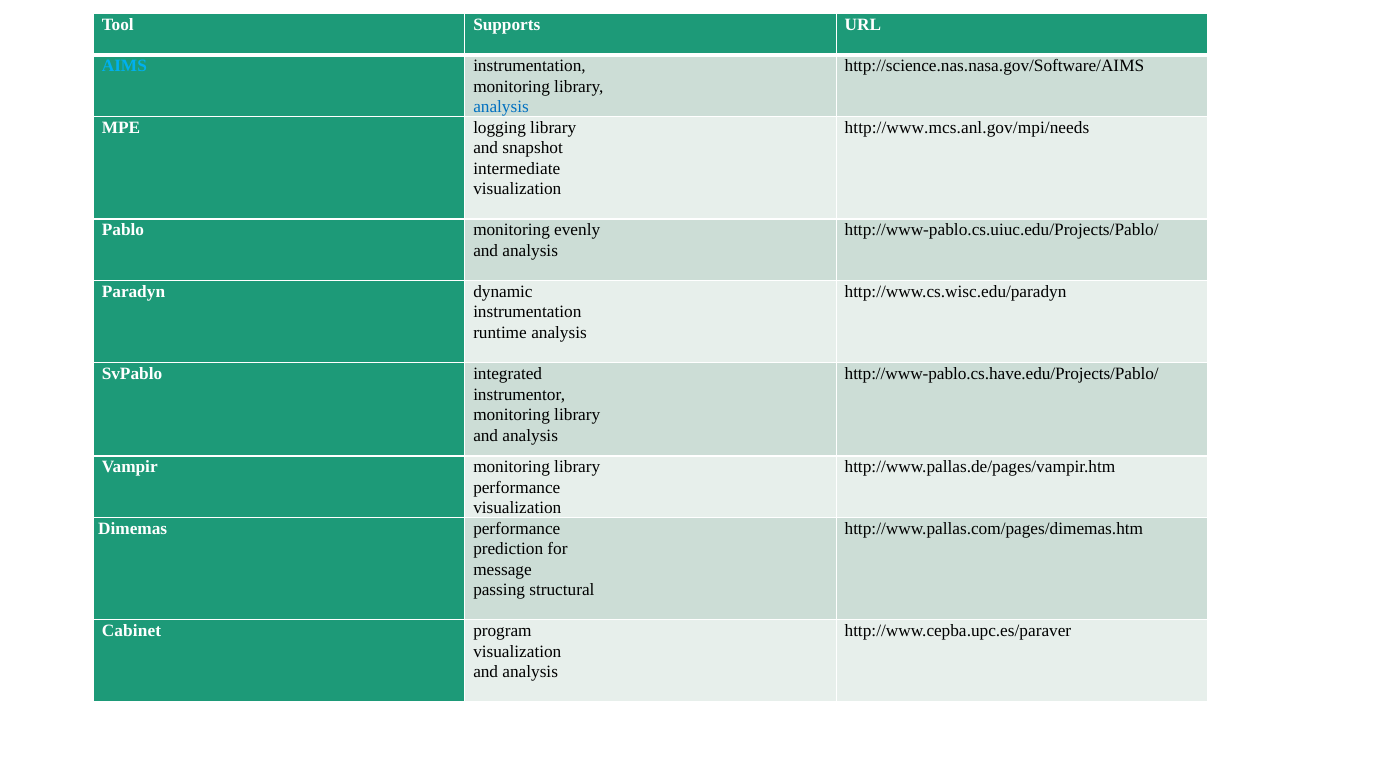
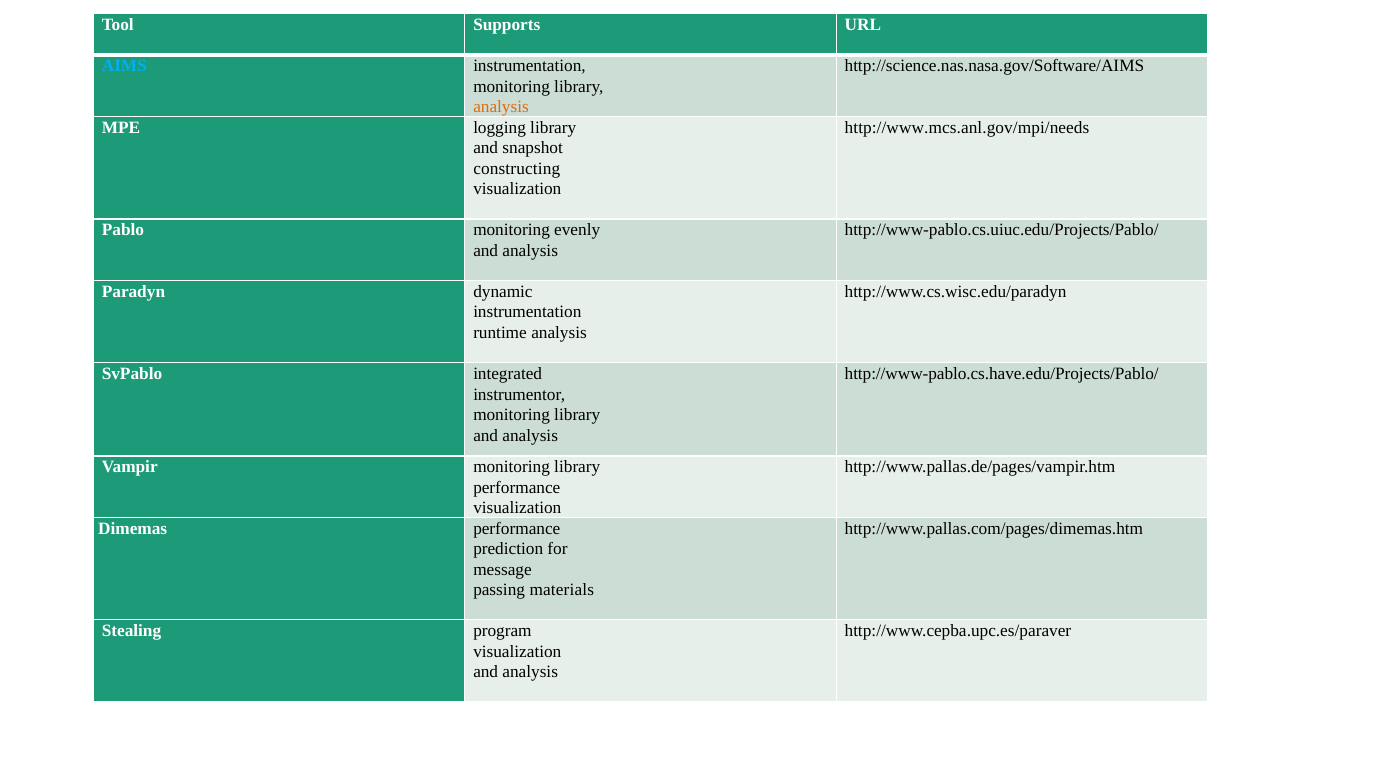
analysis colour: blue -> orange (501, 107)
intermediate: intermediate -> constructing (517, 168)
structural: structural -> materials (562, 590)
Cabinet: Cabinet -> Stealing (131, 630)
